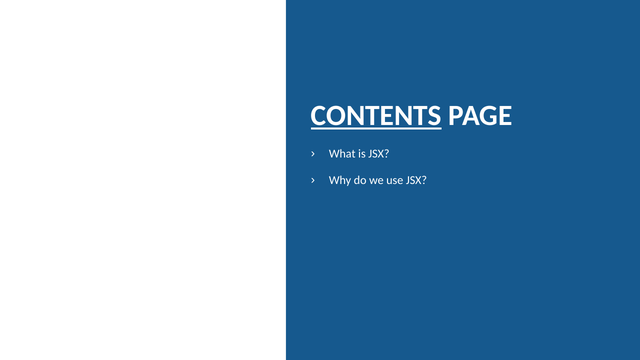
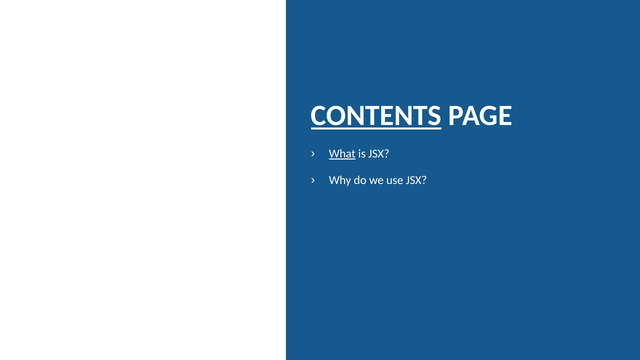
What underline: none -> present (342, 154)
